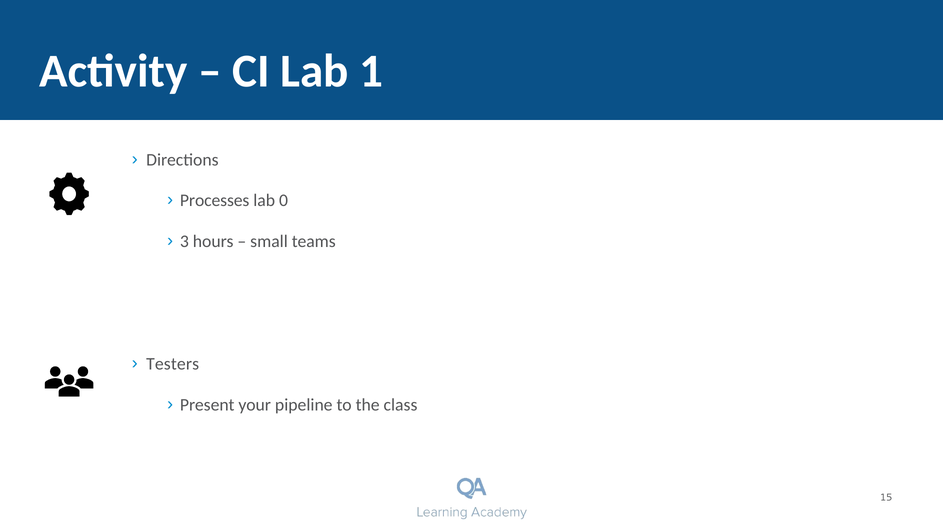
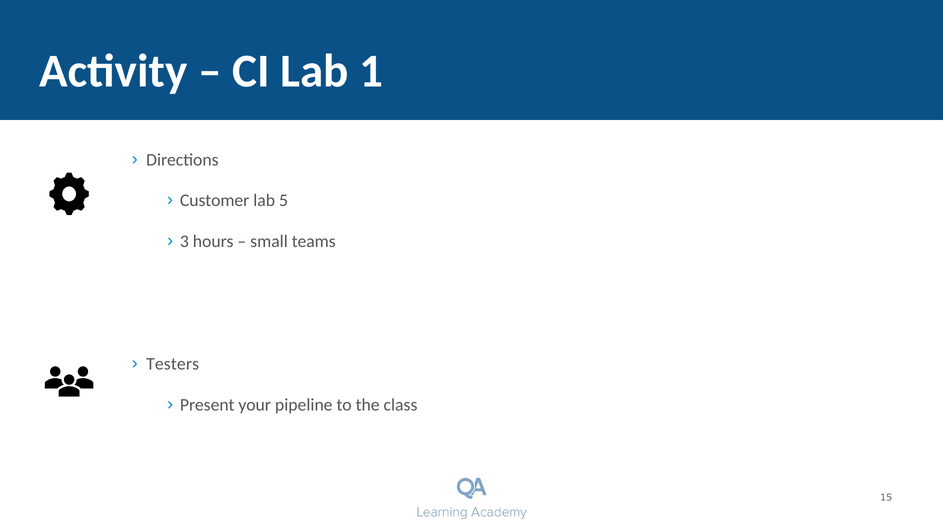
Processes: Processes -> Customer (215, 201)
0: 0 -> 5 (284, 201)
